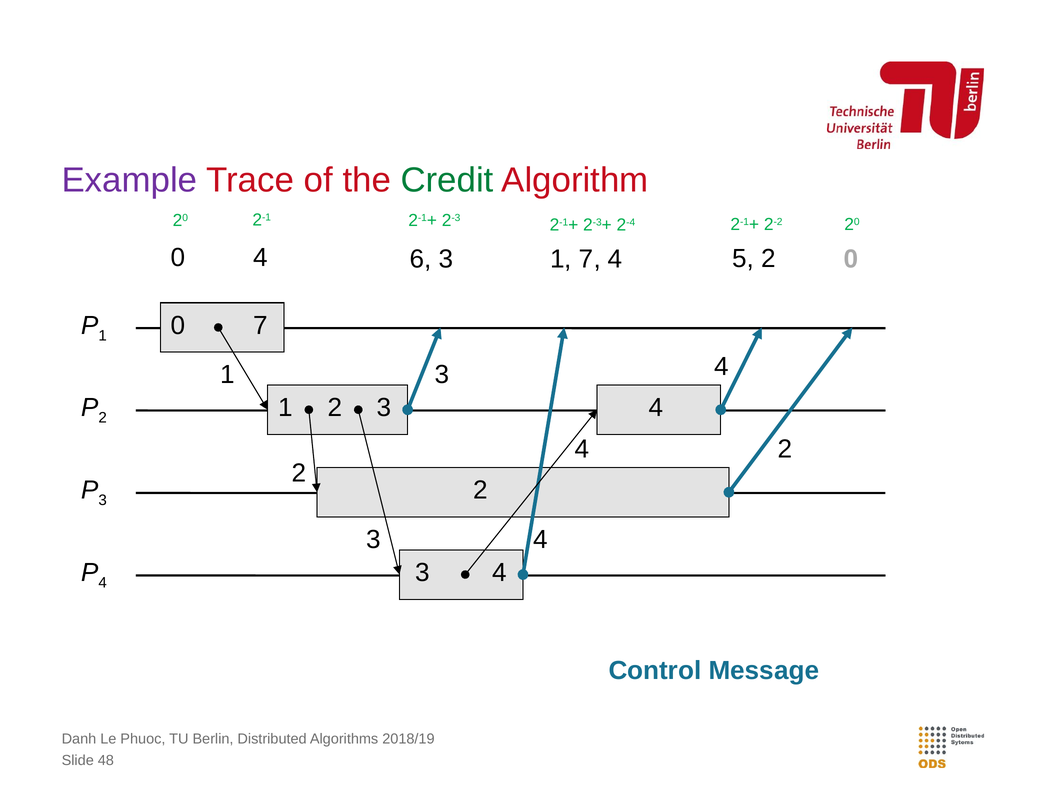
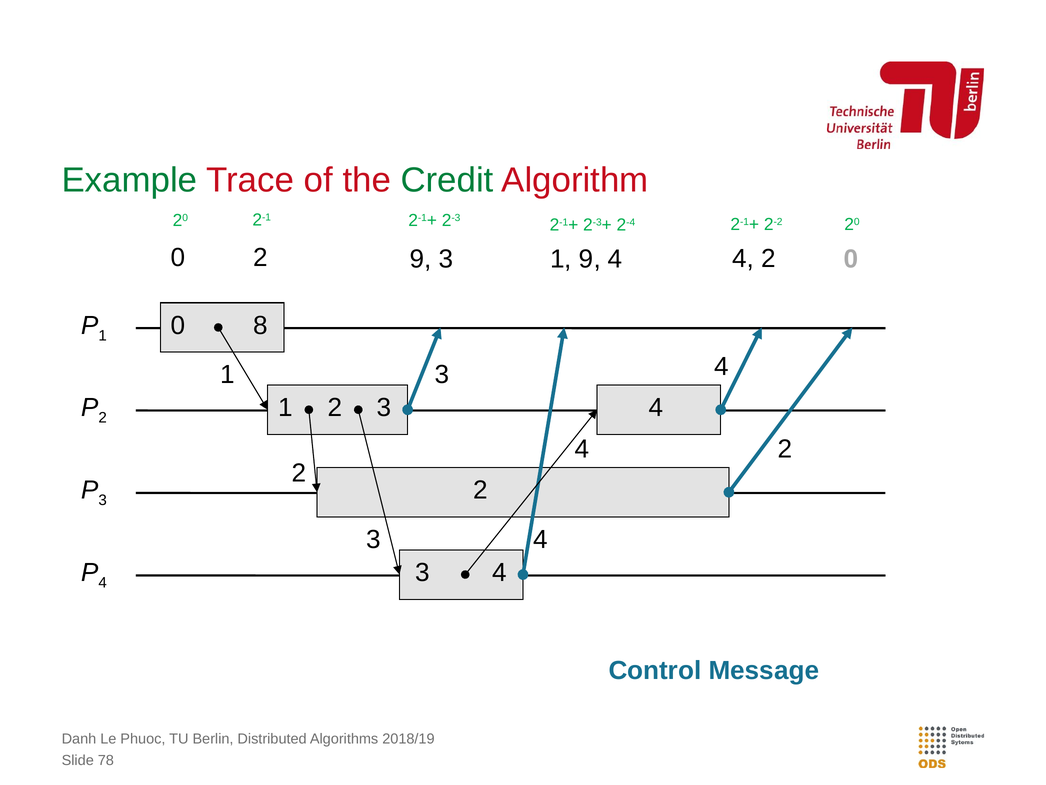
Example colour: purple -> green (129, 180)
0 4: 4 -> 2 (261, 258)
5: 5 -> 4 (743, 258)
6: 6 -> 9 (421, 259)
1 7: 7 -> 9 (590, 259)
0 7: 7 -> 8 (261, 325)
48: 48 -> 78 (106, 760)
